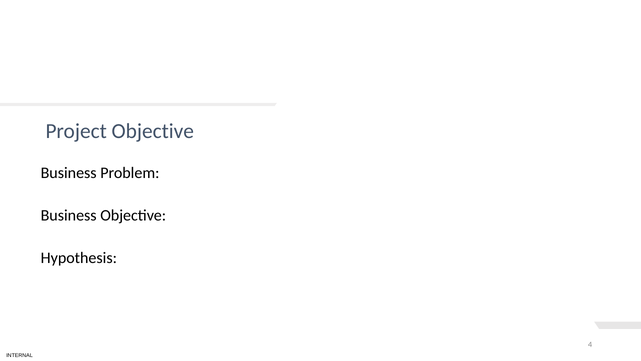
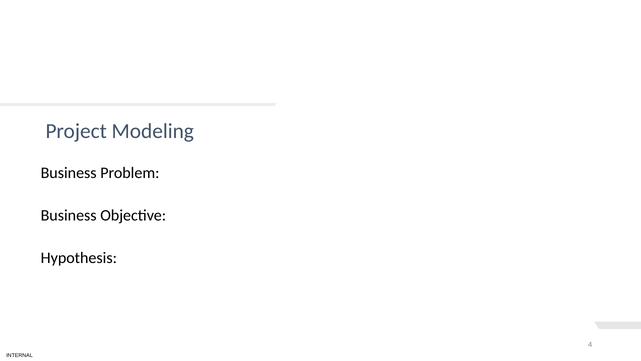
Project Objective: Objective -> Modeling (153, 131)
